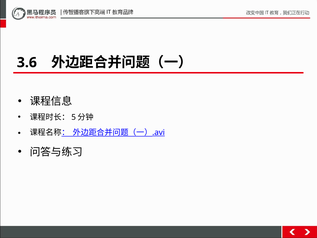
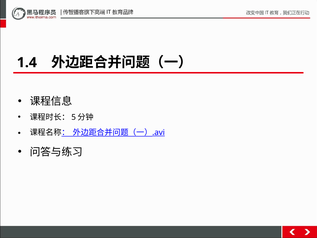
3.6: 3.6 -> 1.4 (27, 62)
